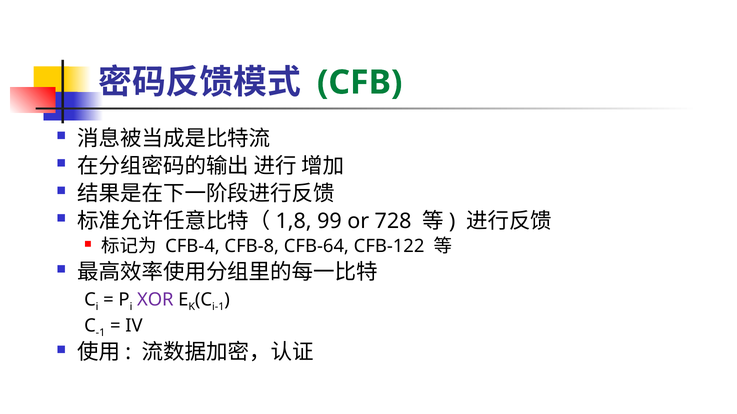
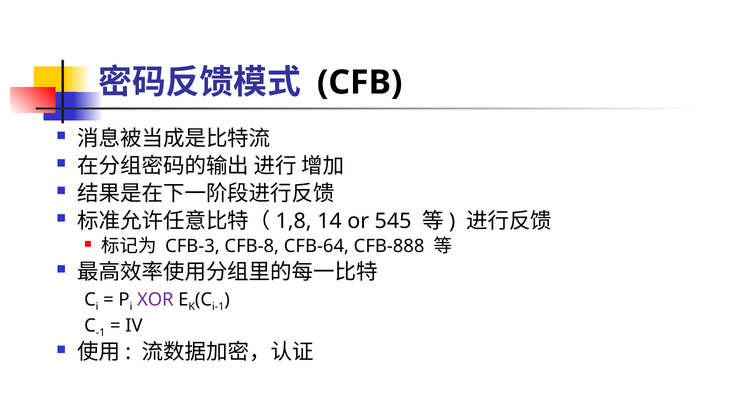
CFB colour: green -> black (360, 83)
99: 99 -> 14 (329, 221)
728: 728 -> 545 (393, 221)
CFB-4: CFB-4 -> CFB-3 (192, 247)
CFB-122: CFB-122 -> CFB-888 (389, 247)
